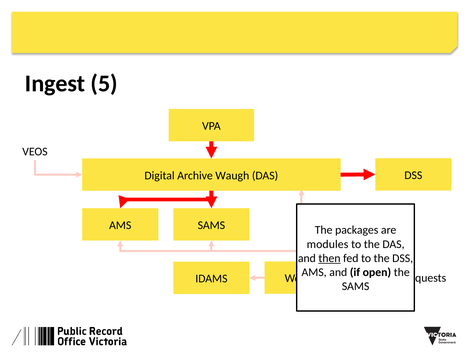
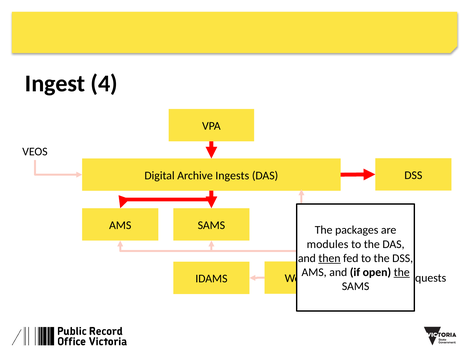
5: 5 -> 4 (104, 83)
Waugh: Waugh -> Ingests (232, 175)
the underline: none -> present (402, 272)
